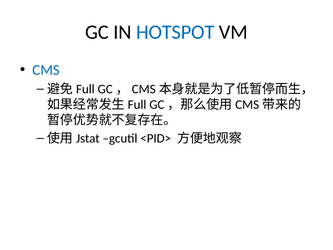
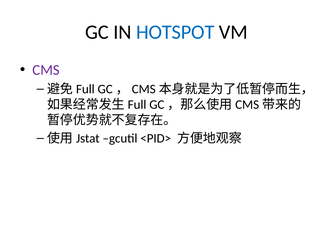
CMS colour: blue -> purple (46, 70)
